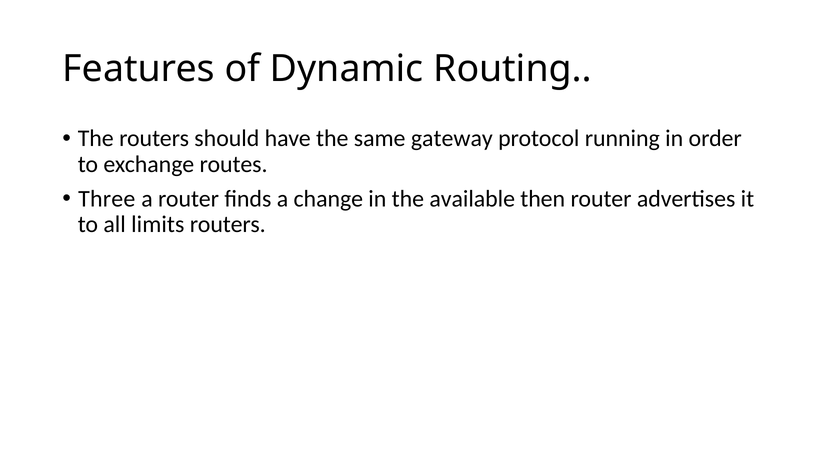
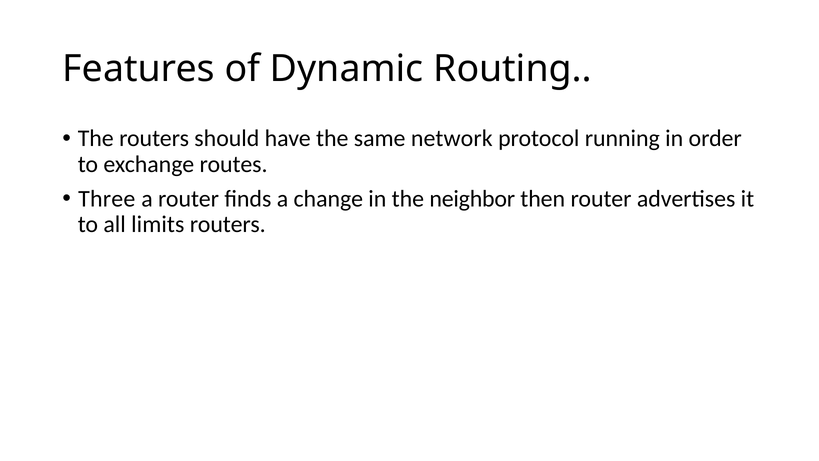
gateway: gateway -> network (452, 138)
available: available -> neighbor (472, 199)
